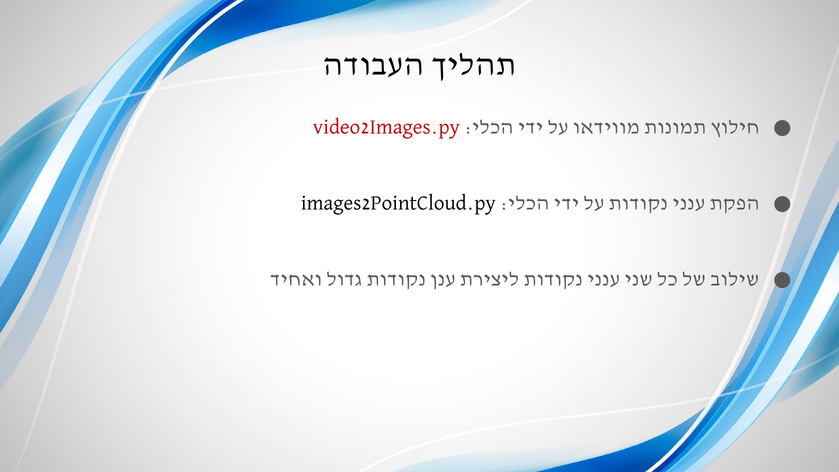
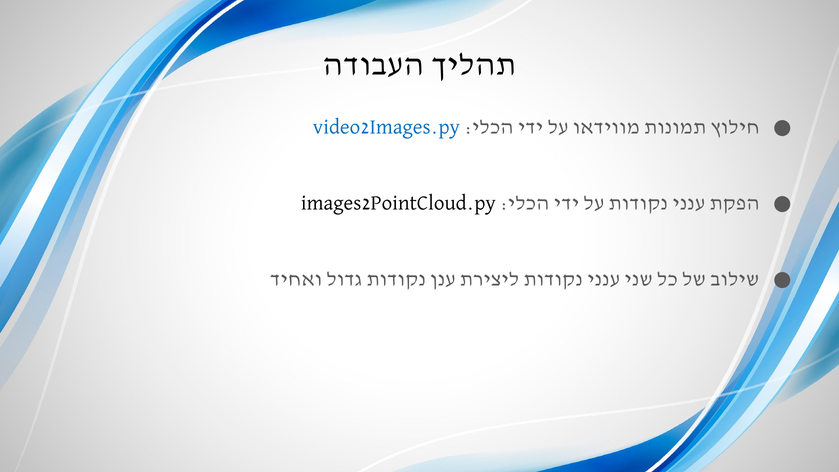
video2Images.py colour: red -> blue (386, 127)
